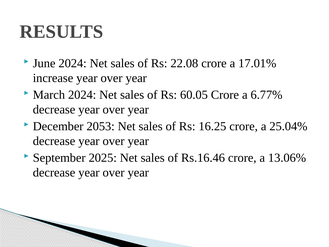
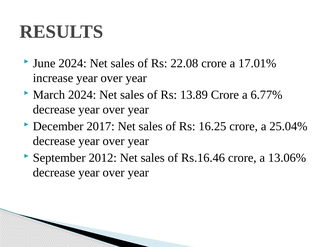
60.05: 60.05 -> 13.89 (194, 95)
2053: 2053 -> 2017 (101, 126)
2025: 2025 -> 2012 (103, 158)
